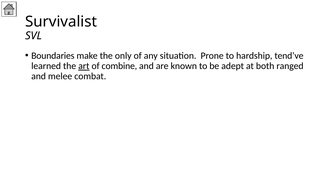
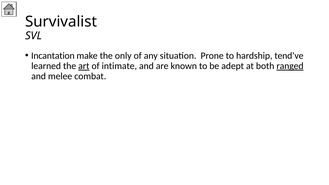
Boundaries: Boundaries -> Incantation (53, 56)
combine: combine -> intimate (119, 66)
ranged underline: none -> present (290, 66)
